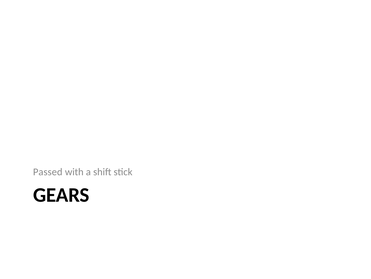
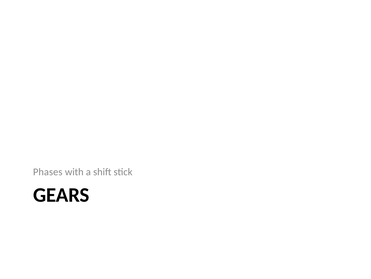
Passed: Passed -> Phases (48, 171)
